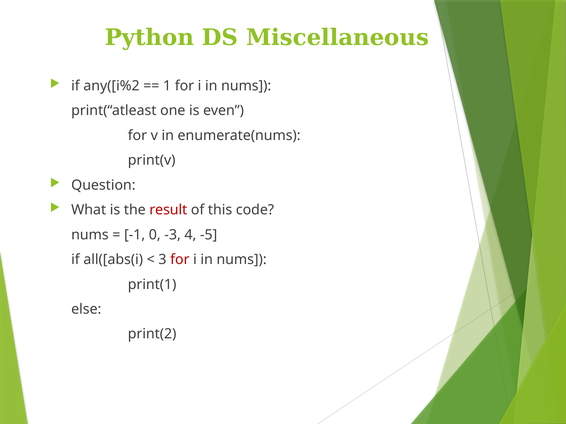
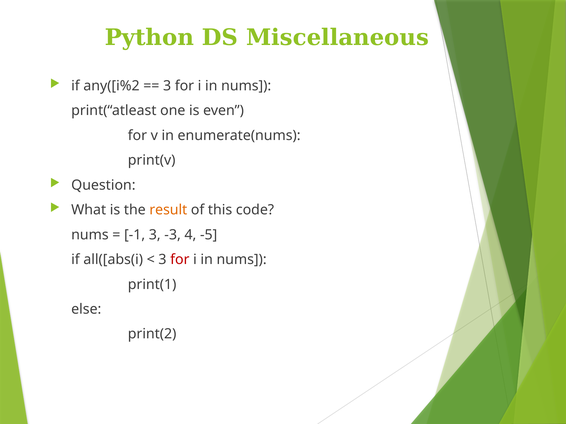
1: 1 -> 3 (167, 86)
result colour: red -> orange (168, 210)
-1 0: 0 -> 3 (155, 235)
